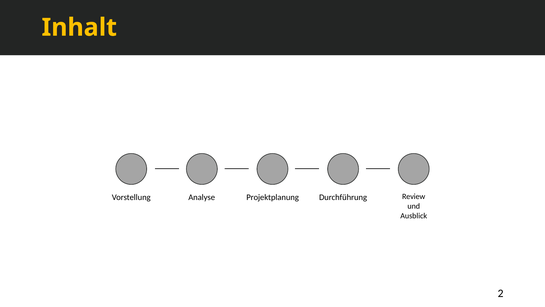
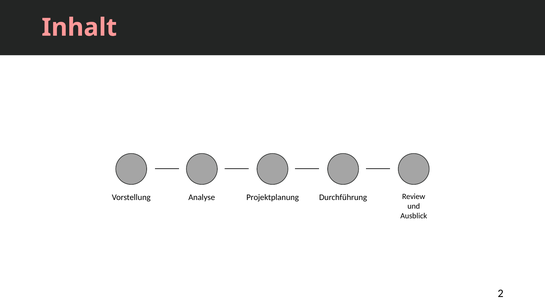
Inhalt colour: yellow -> pink (79, 27)
